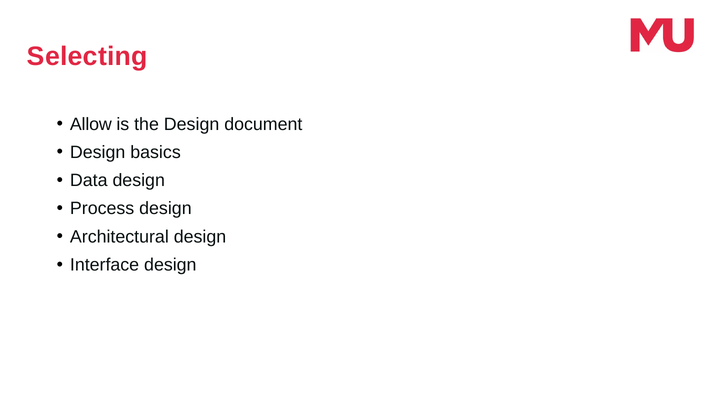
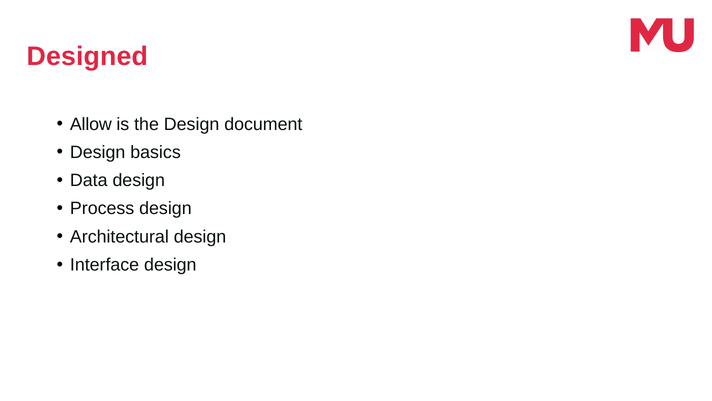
Selecting: Selecting -> Designed (87, 56)
